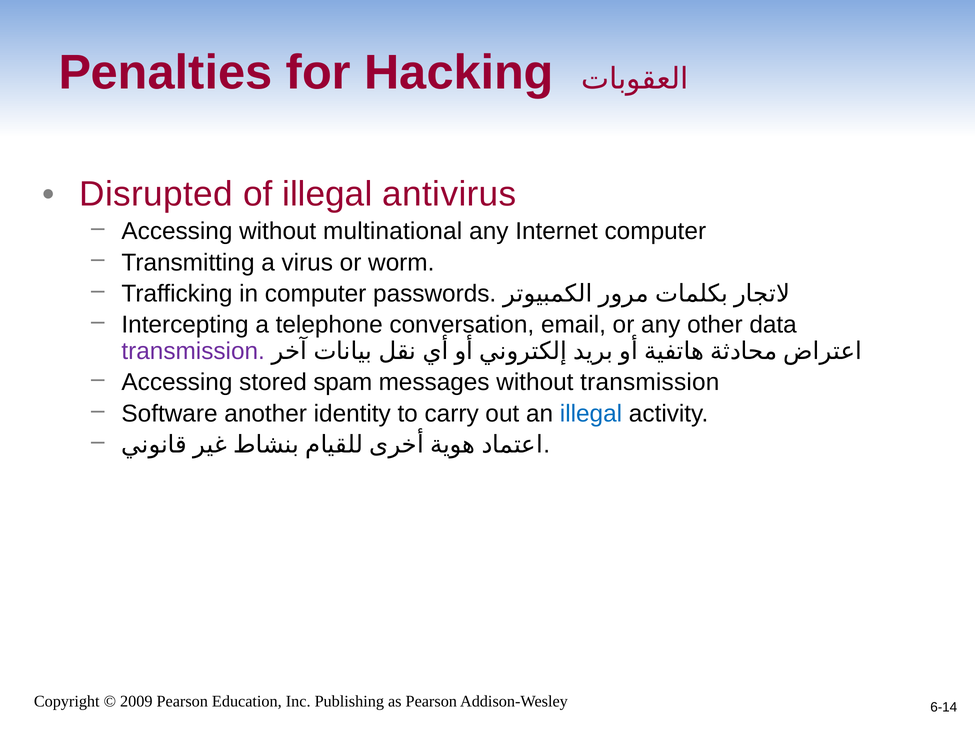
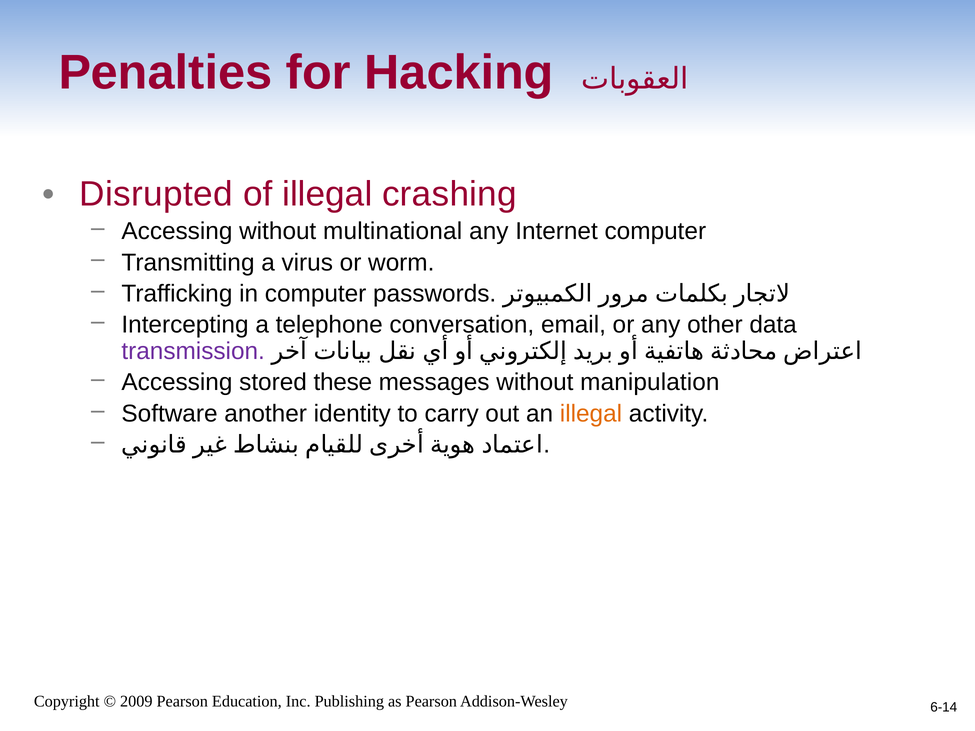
antivirus: antivirus -> crashing (449, 194)
spam: spam -> these (343, 383)
without transmission: transmission -> manipulation (650, 383)
illegal colour: blue -> orange (591, 414)
